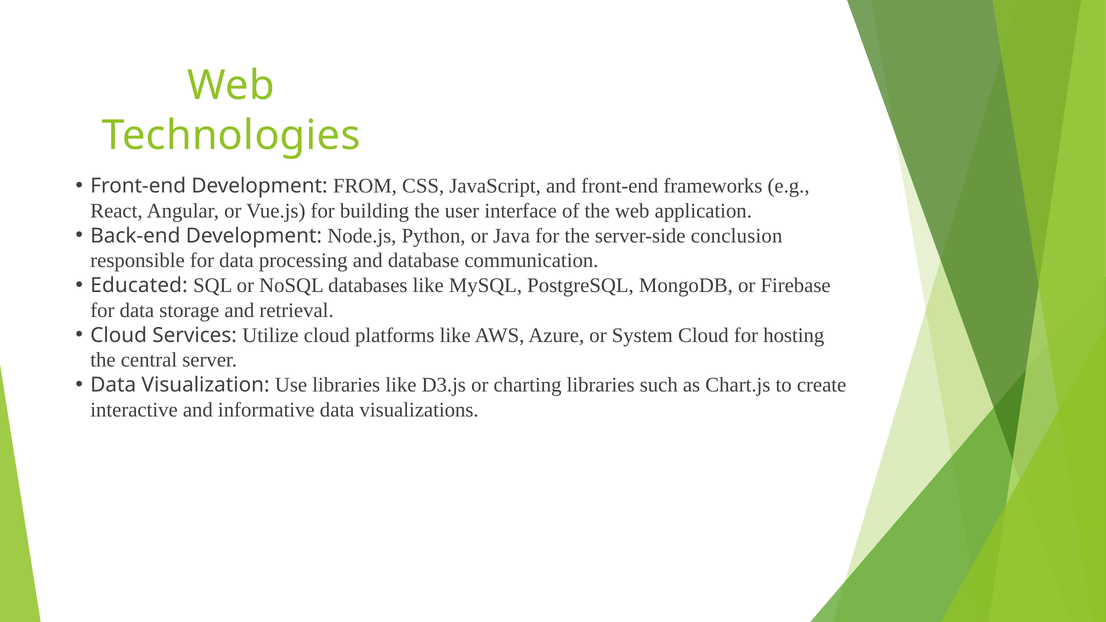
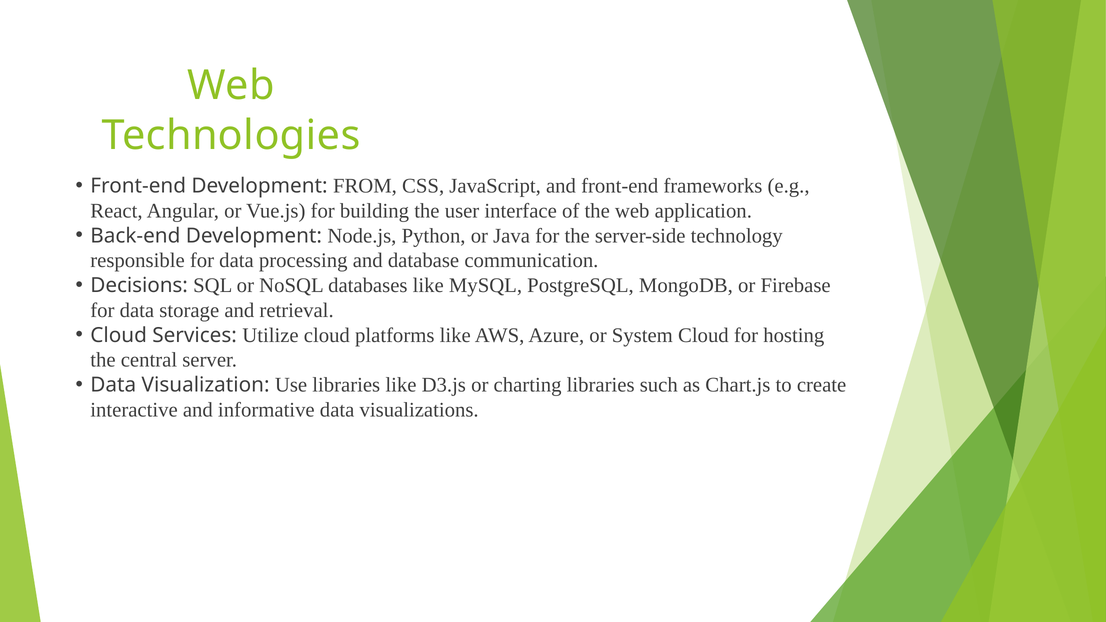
conclusion: conclusion -> technology (737, 236)
Educated: Educated -> Decisions (139, 286)
